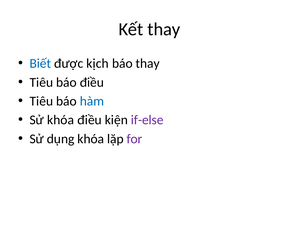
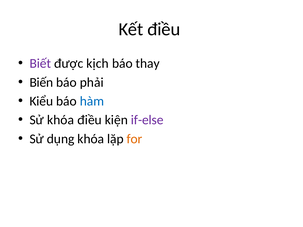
Kết thay: thay -> điều (164, 29)
Biết colour: blue -> purple (40, 64)
Tiêu: Tiêu -> Biến (41, 82)
báo điều: điều -> phải (92, 82)
Tiêu: Tiêu -> Kiểu (41, 101)
for colour: purple -> orange (135, 139)
